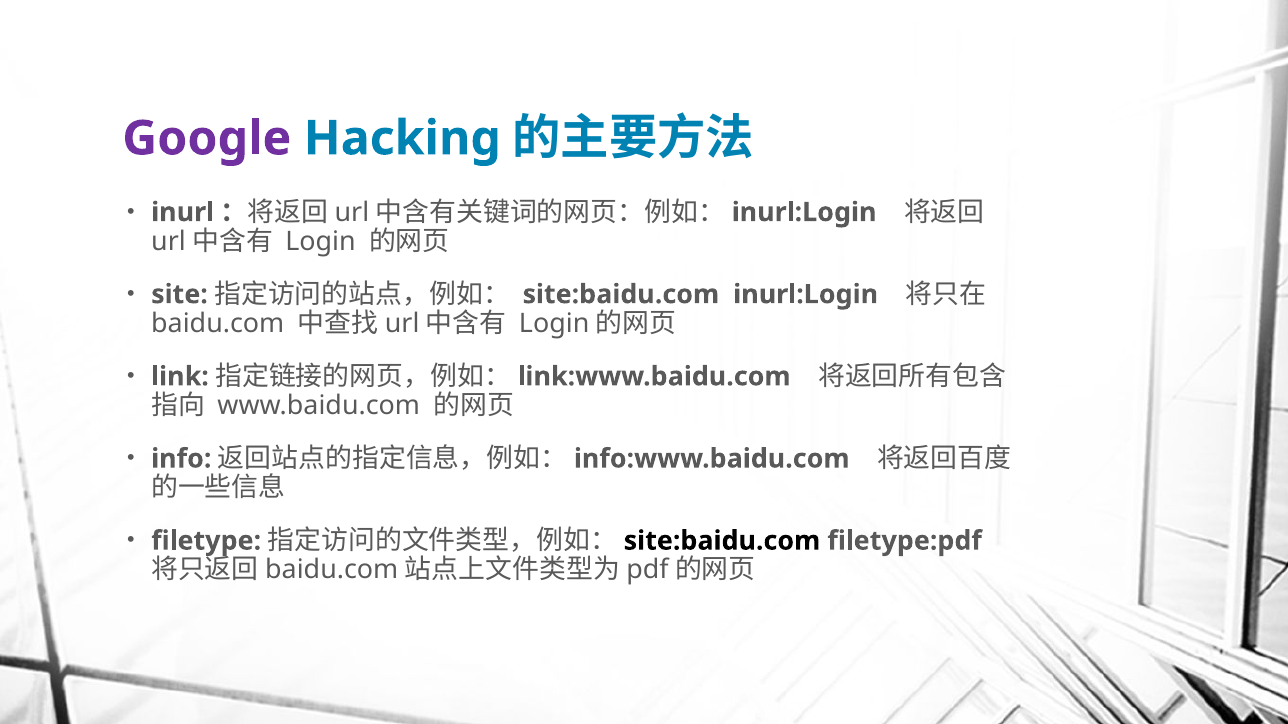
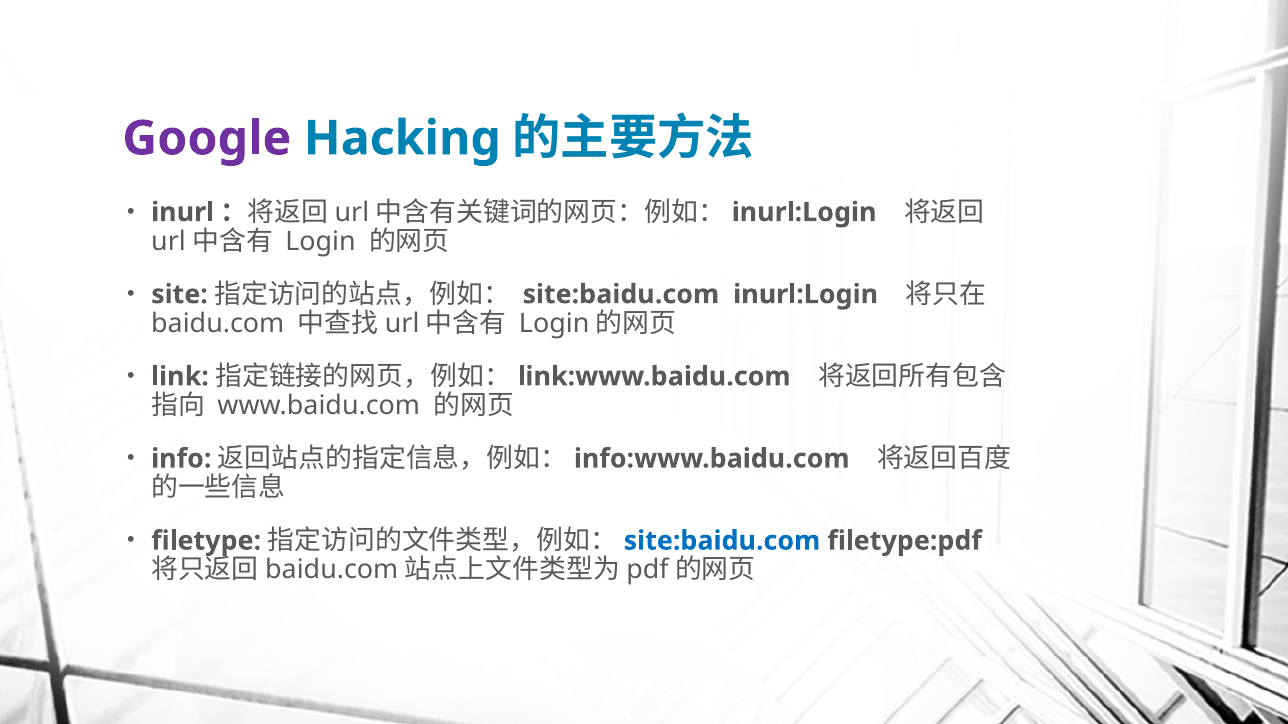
site:baidu.com colour: black -> blue (722, 541)
